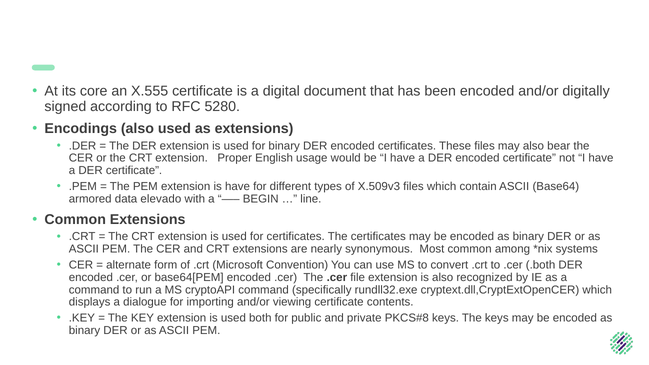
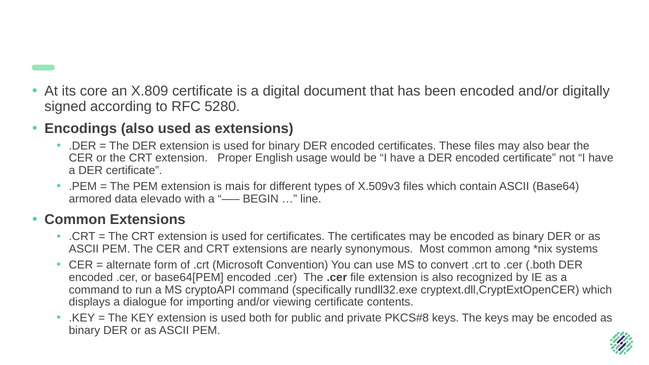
X.555: X.555 -> X.809 (150, 91)
is have: have -> mais (237, 186)
